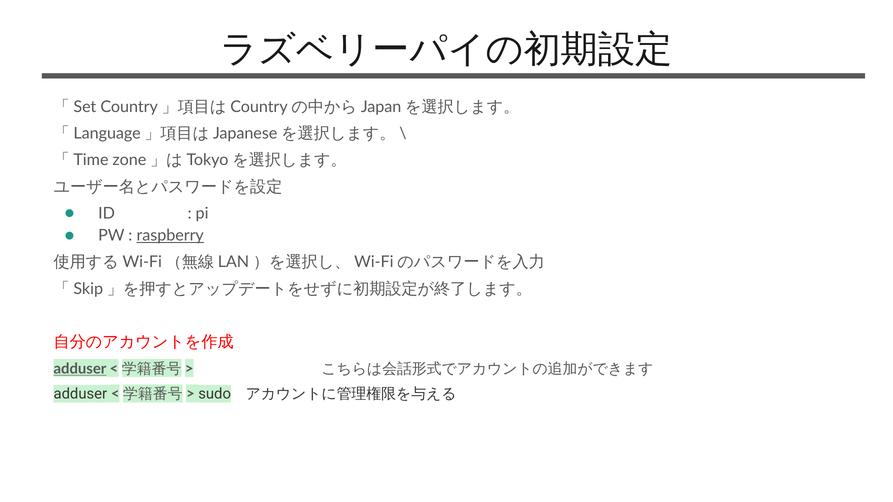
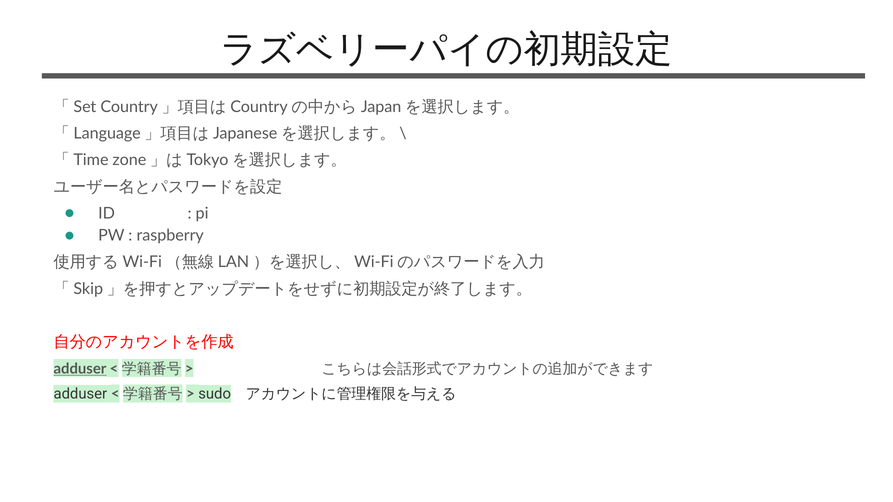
raspberry underline: present -> none (170, 236)
